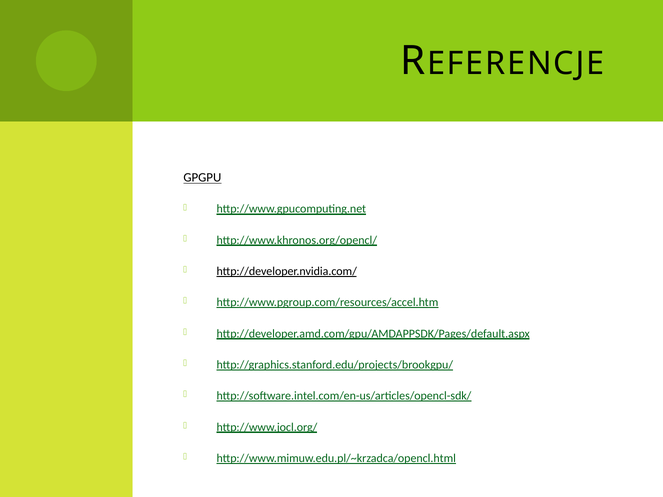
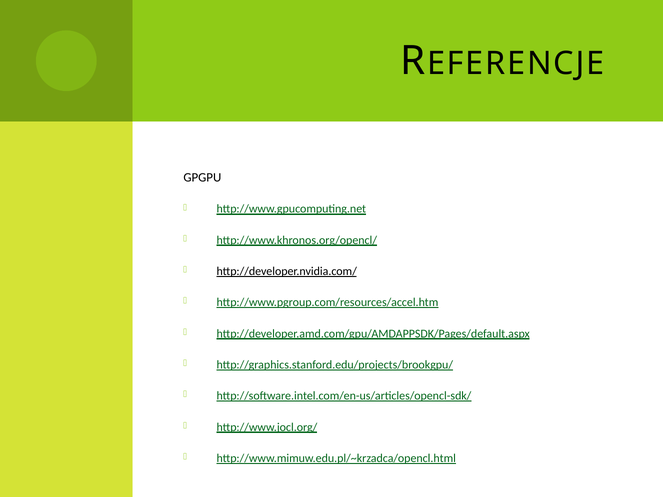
GPGPU underline: present -> none (202, 178)
